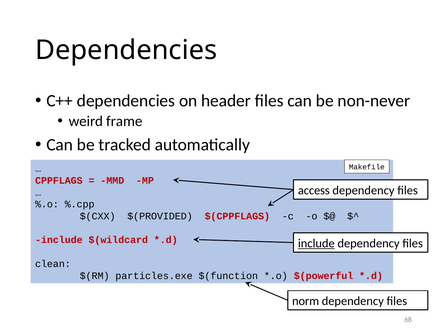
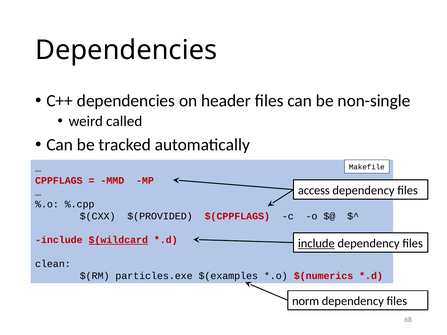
non-never: non-never -> non-single (374, 101)
frame: frame -> called (124, 121)
$(wildcard underline: none -> present (118, 240)
$(function: $(function -> $(examples (228, 276)
$(powerful: $(powerful -> $(numerics (324, 276)
